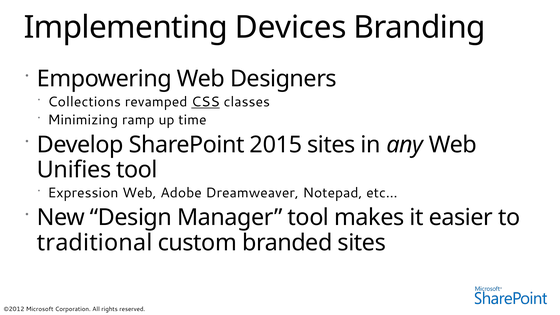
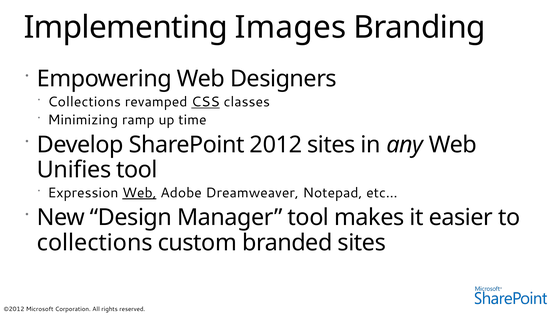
Devices: Devices -> Images (291, 27)
2015: 2015 -> 2012 (276, 145)
Web underline: none -> present (139, 193)
traditional: traditional -> collections (95, 243)
